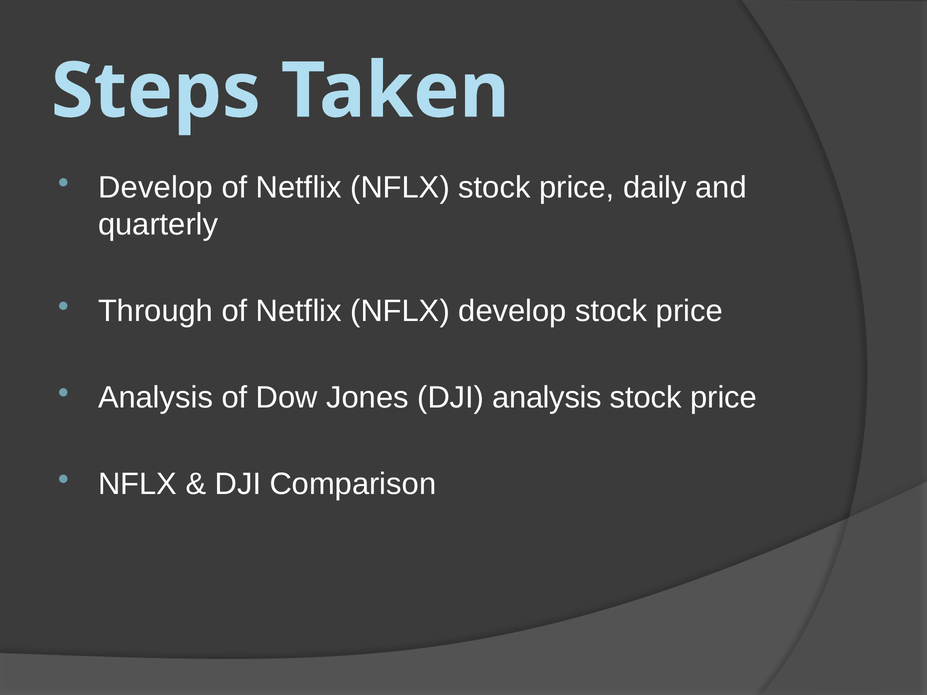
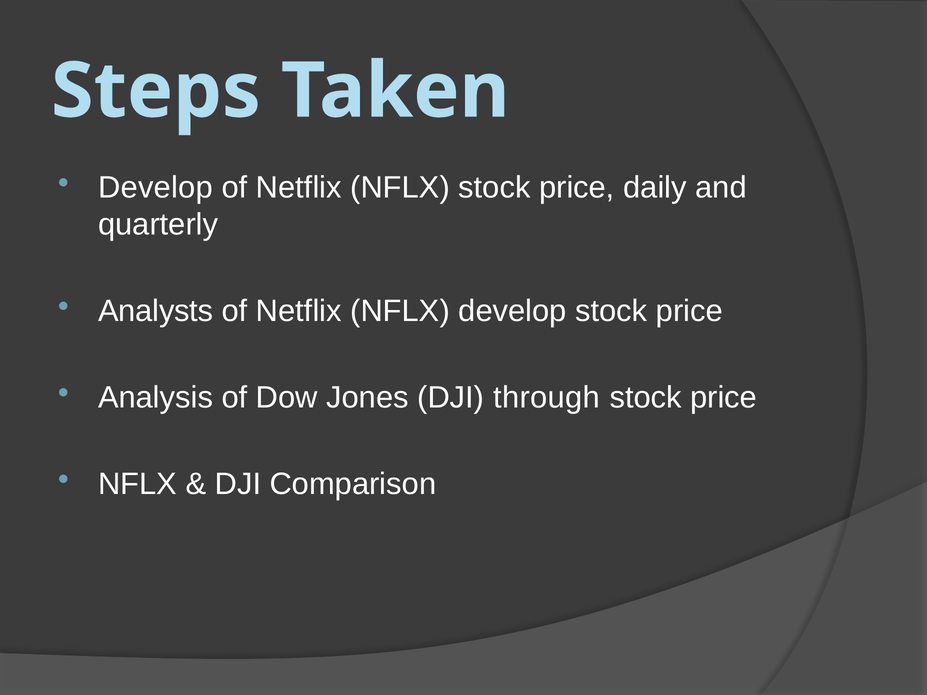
Through: Through -> Analysts (156, 311)
DJI analysis: analysis -> through (547, 398)
